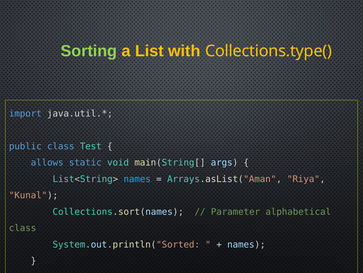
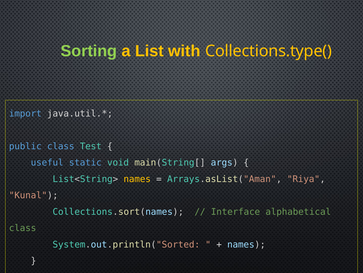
allows: allows -> useful (47, 162)
names colour: light blue -> yellow (137, 179)
Parameter: Parameter -> Interface (235, 211)
